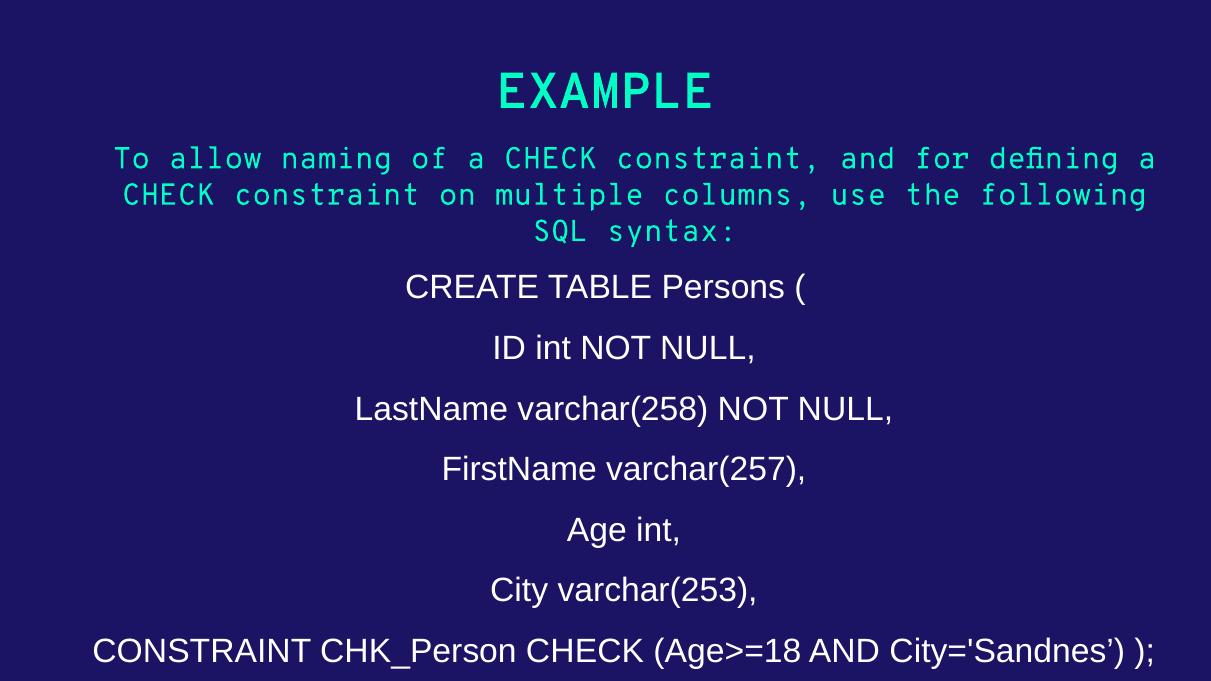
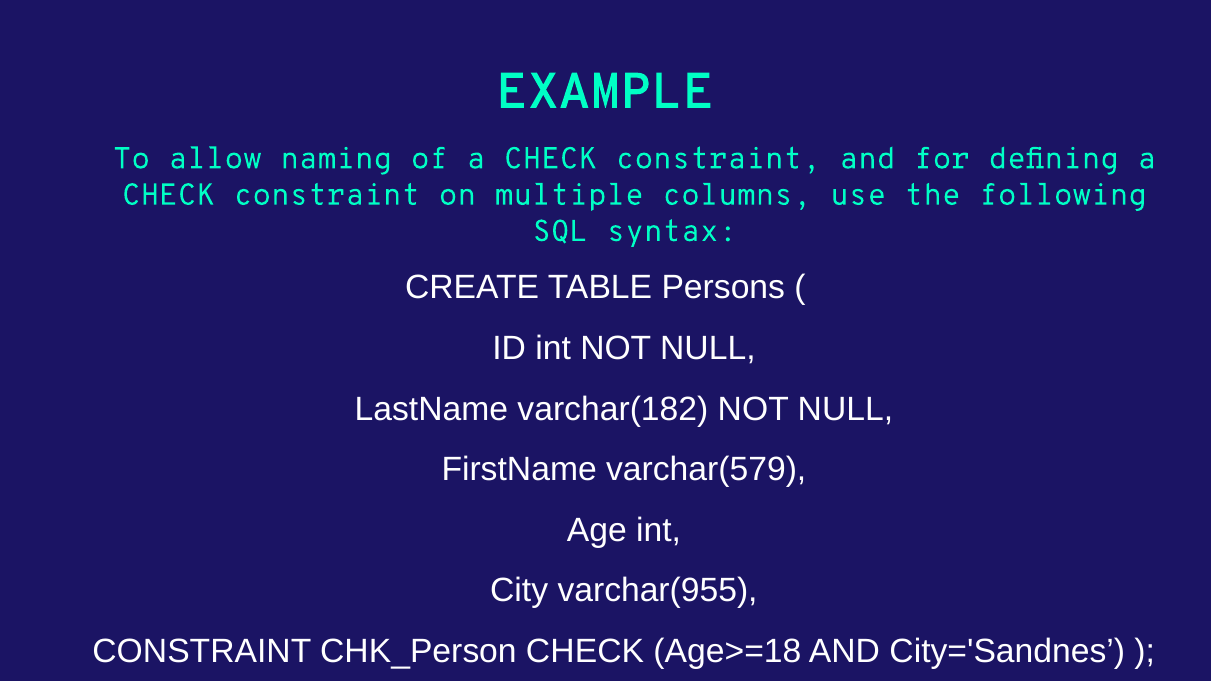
varchar(258: varchar(258 -> varchar(182 (613, 409)
varchar(257: varchar(257 -> varchar(579 (706, 470)
varchar(253: varchar(253 -> varchar(955 (658, 591)
